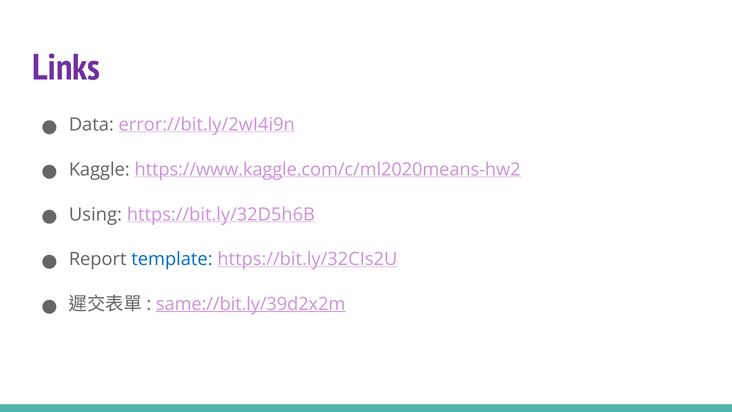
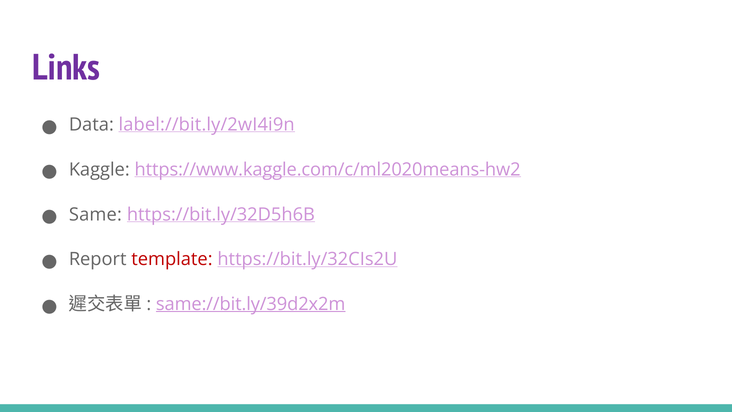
error://bit.ly/2wI4i9n: error://bit.ly/2wI4i9n -> label://bit.ly/2wI4i9n (207, 125)
Using: Using -> Same (95, 214)
template colour: blue -> red (172, 259)
